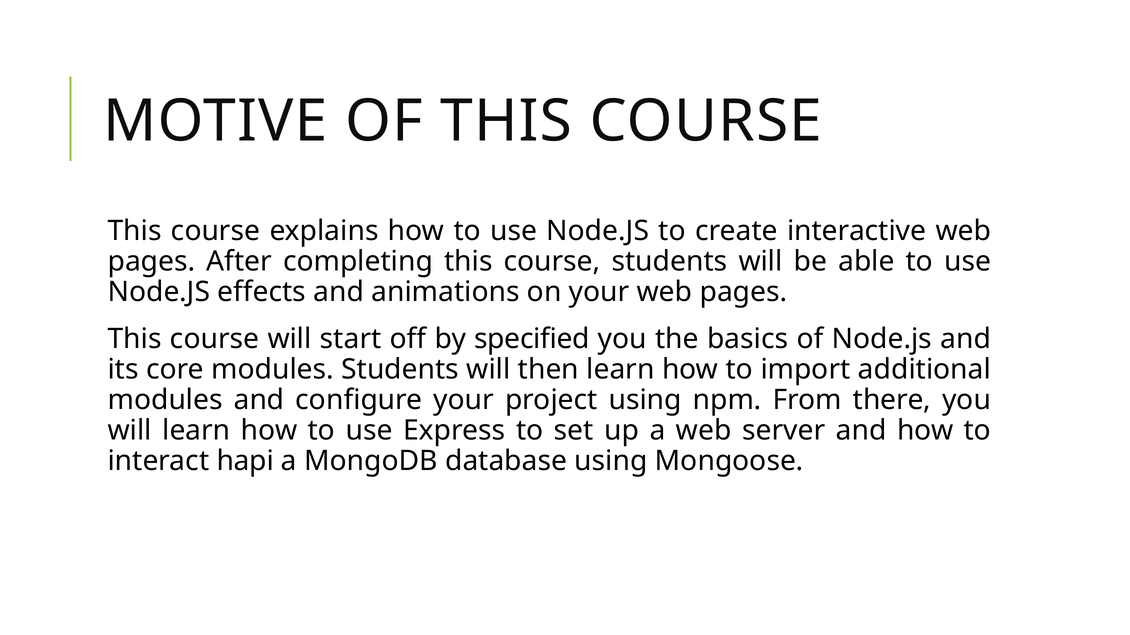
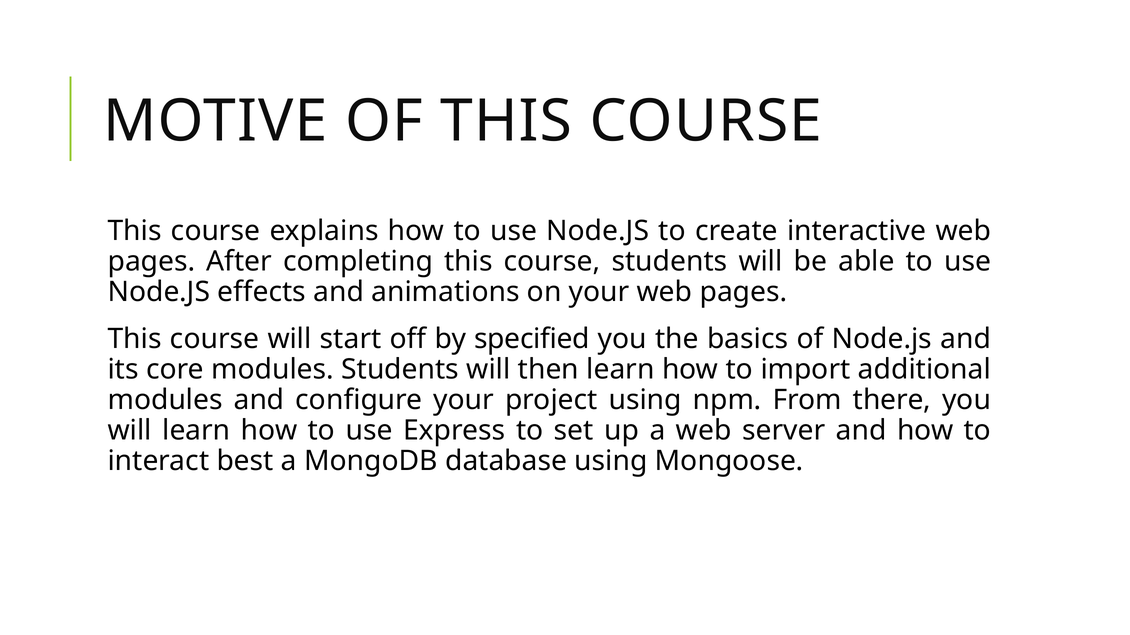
hapi: hapi -> best (245, 461)
